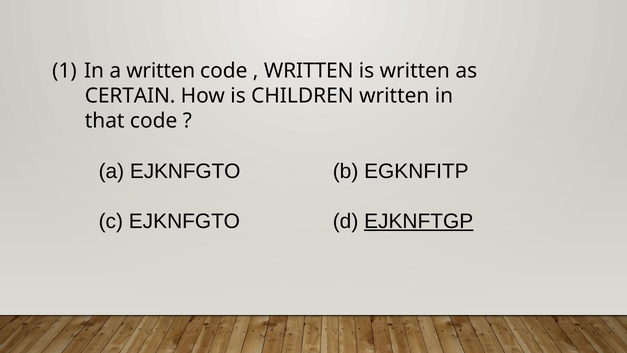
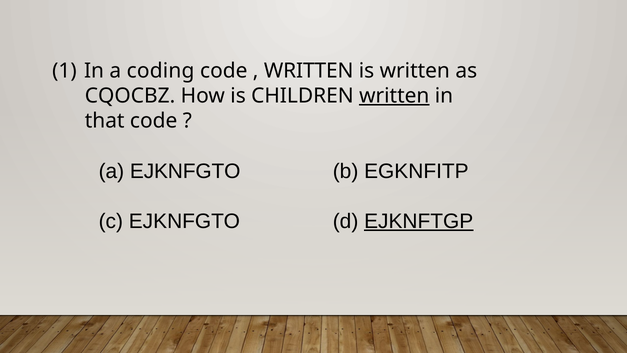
a written: written -> coding (161, 71)
CERTAIN: CERTAIN -> CQOCBZ (130, 96)
written underline: none -> present (394, 96)
